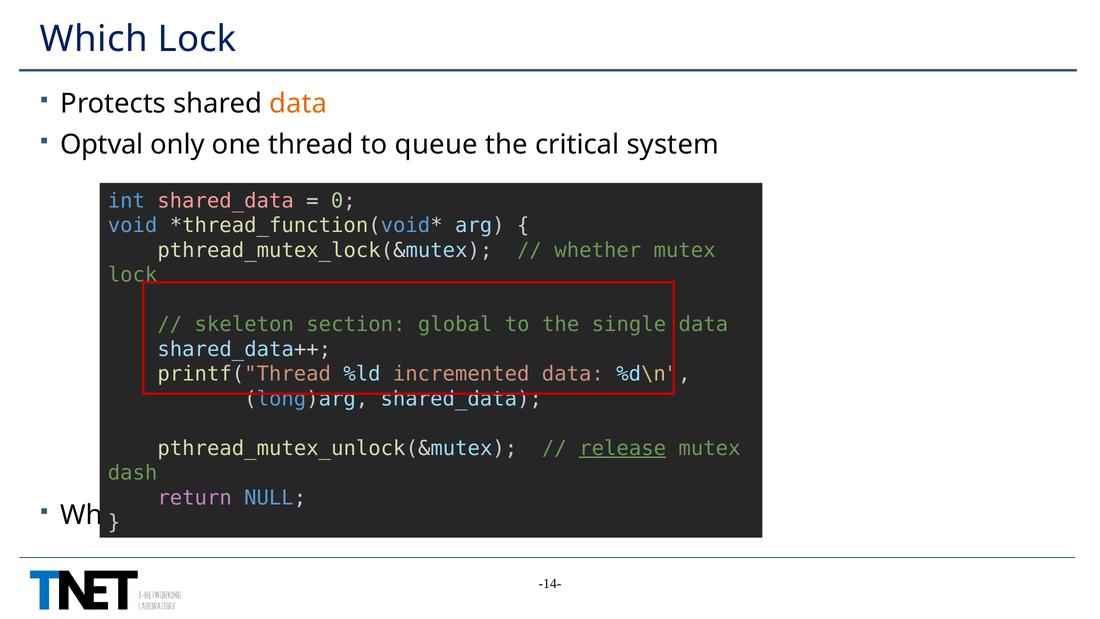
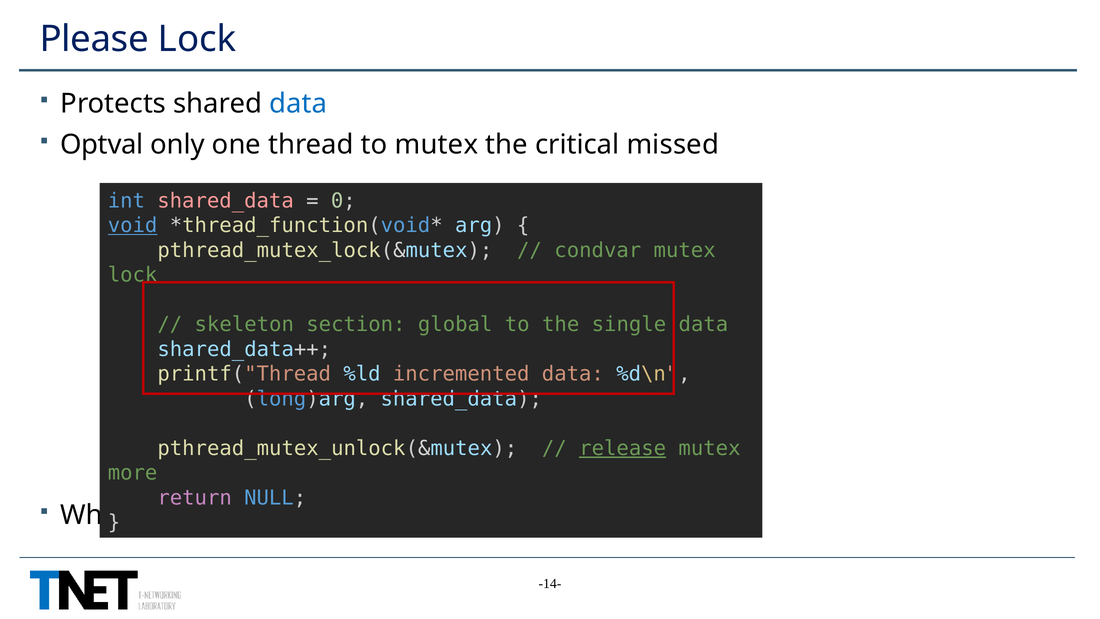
Which: Which -> Please (94, 39)
data colour: orange -> blue (298, 104)
to queue: queue -> mutex (436, 145)
system: system -> missed (673, 145)
void underline: none -> present (133, 225)
whether: whether -> condvar (598, 250)
dash: dash -> more (133, 473)
